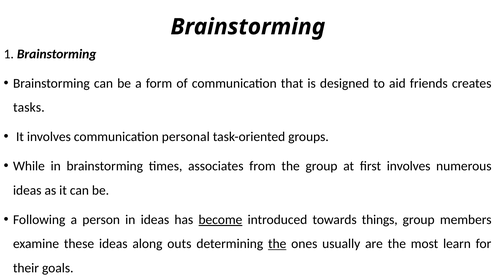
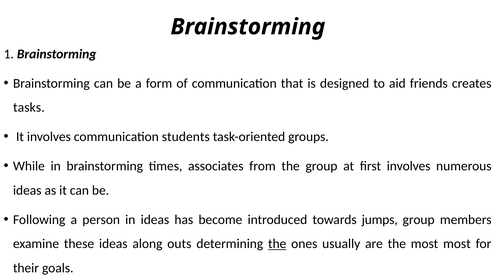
personal: personal -> students (186, 137)
become underline: present -> none (220, 220)
things: things -> jumps (380, 220)
most learn: learn -> most (457, 244)
